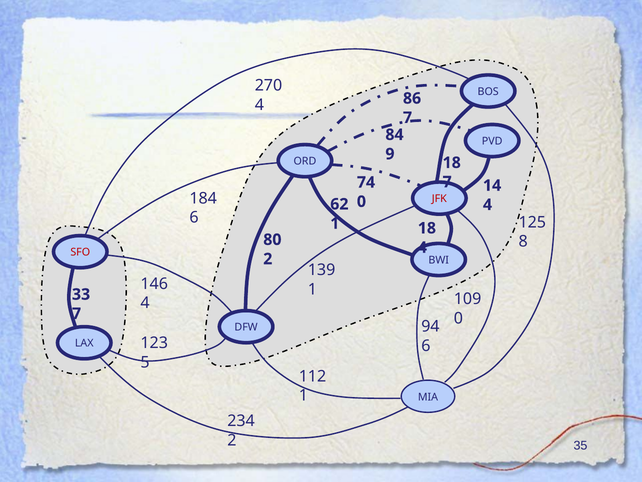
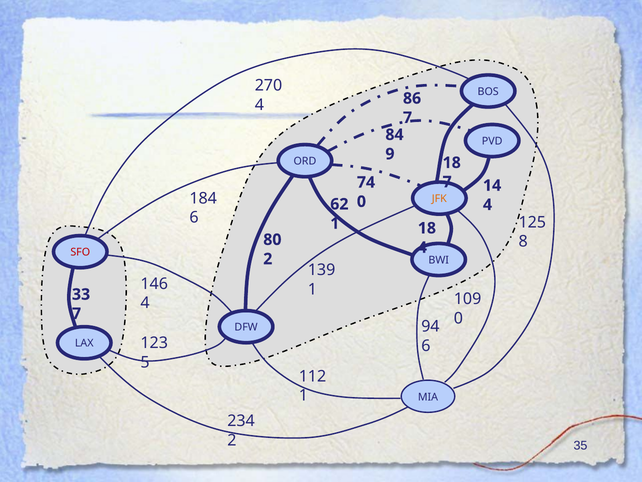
JFK colour: red -> orange (439, 199)
